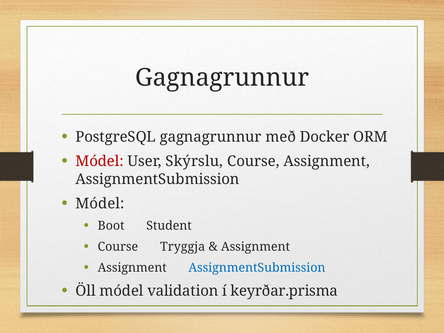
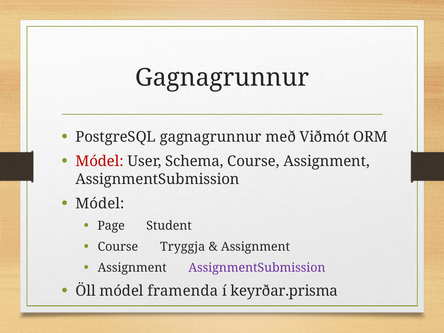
Docker: Docker -> Viðmót (325, 137)
Skýrslu: Skýrslu -> Schema (194, 161)
Boot: Boot -> Page (111, 226)
AssignmentSubmission colour: blue -> purple (257, 268)
validation: validation -> framenda (183, 291)
